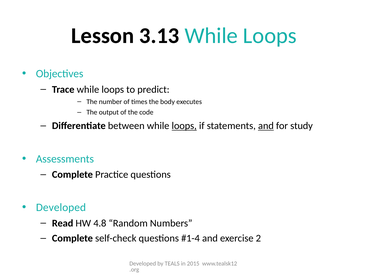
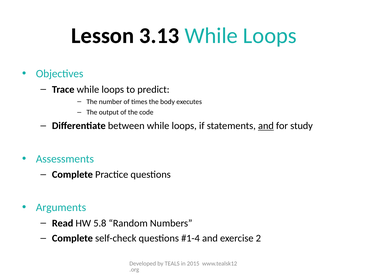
loops underline: present -> none (184, 126)
Developed: Developed -> Arguments (61, 208)
4.8: 4.8 -> 5.8 (100, 223)
